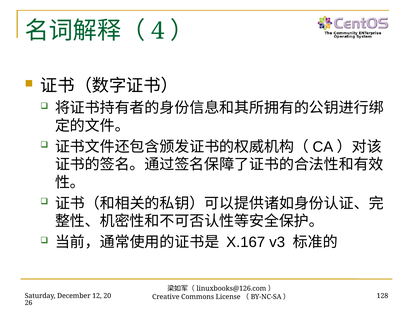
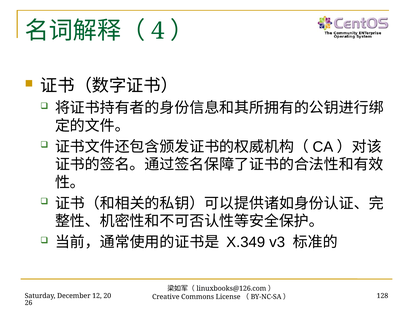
X.167: X.167 -> X.349 (246, 242)
